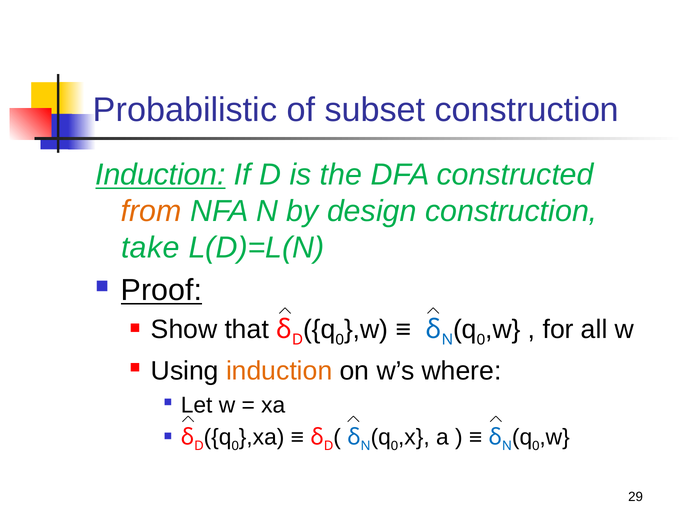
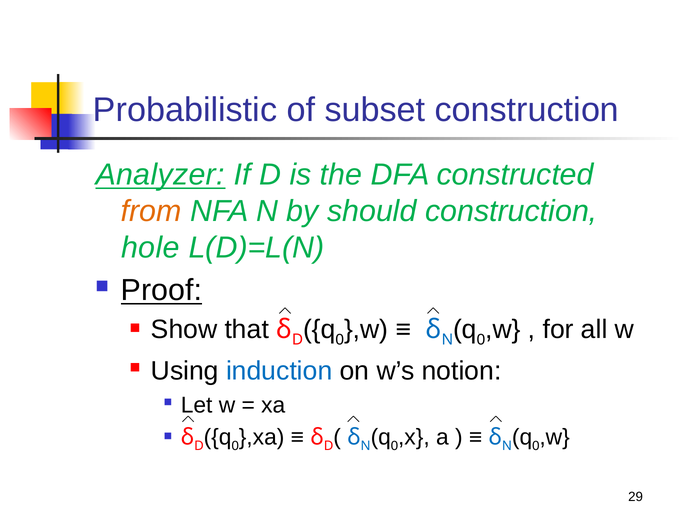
Induction: Induction -> Analyzer (160, 175)
design: design -> should (372, 211)
take: take -> hole (150, 248)
induction colour: orange -> blue (279, 371)
where: where -> notion (462, 371)
